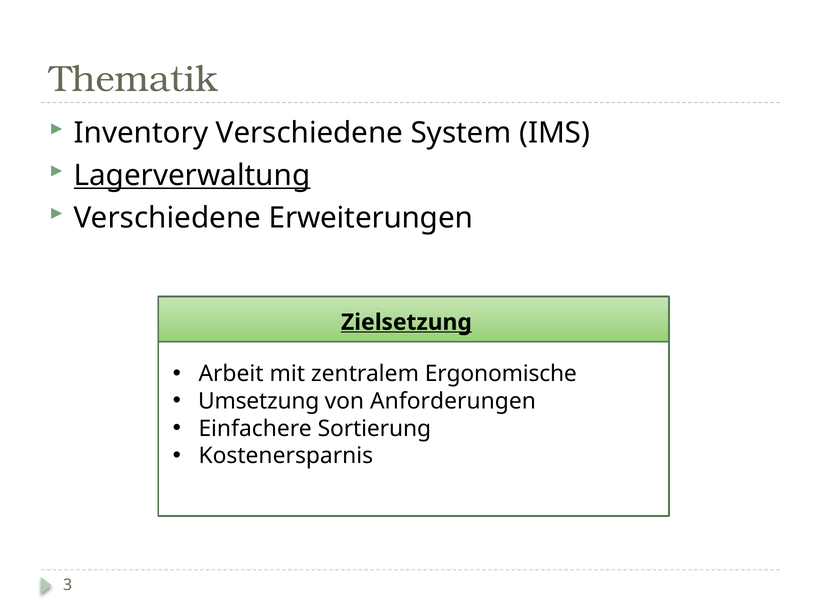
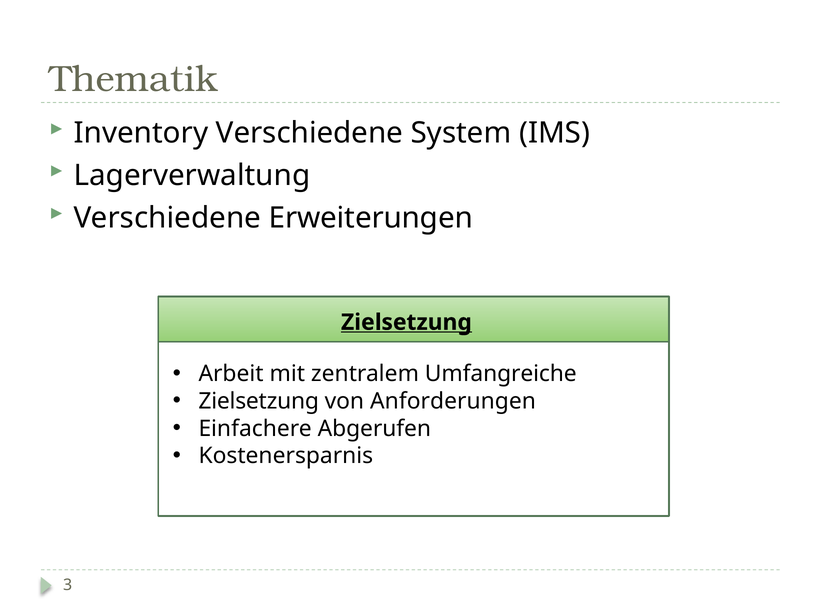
Lagerverwaltung underline: present -> none (192, 176)
Ergonomische: Ergonomische -> Umfangreiche (501, 374)
Umsetzung: Umsetzung -> Zielsetzung (259, 402)
Sortierung: Sortierung -> Abgerufen (374, 429)
